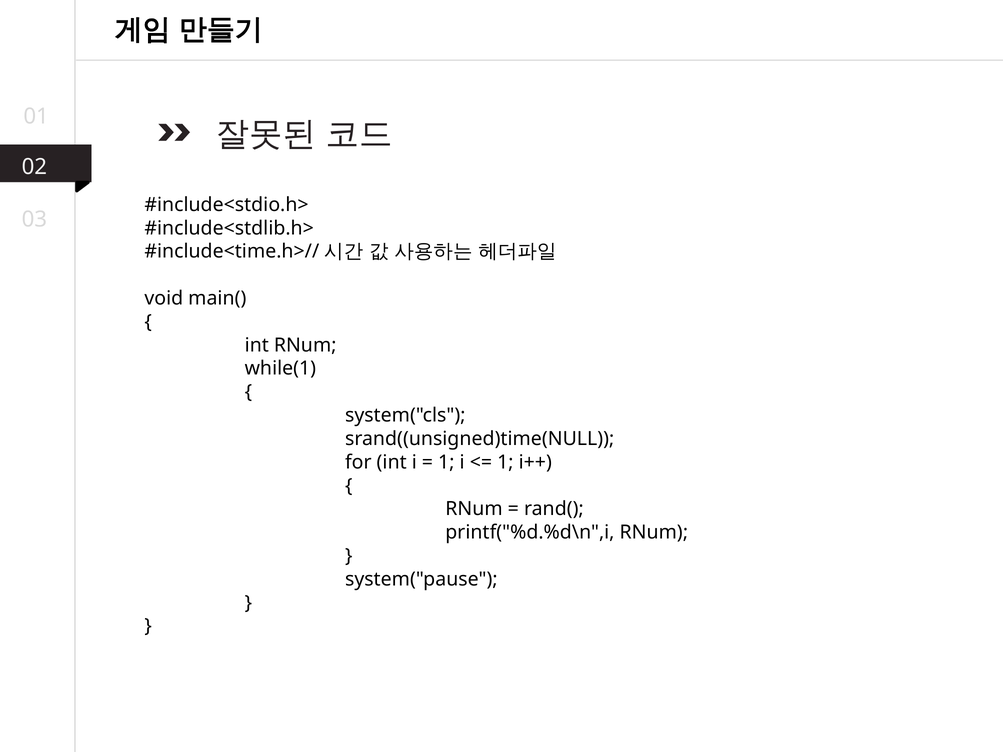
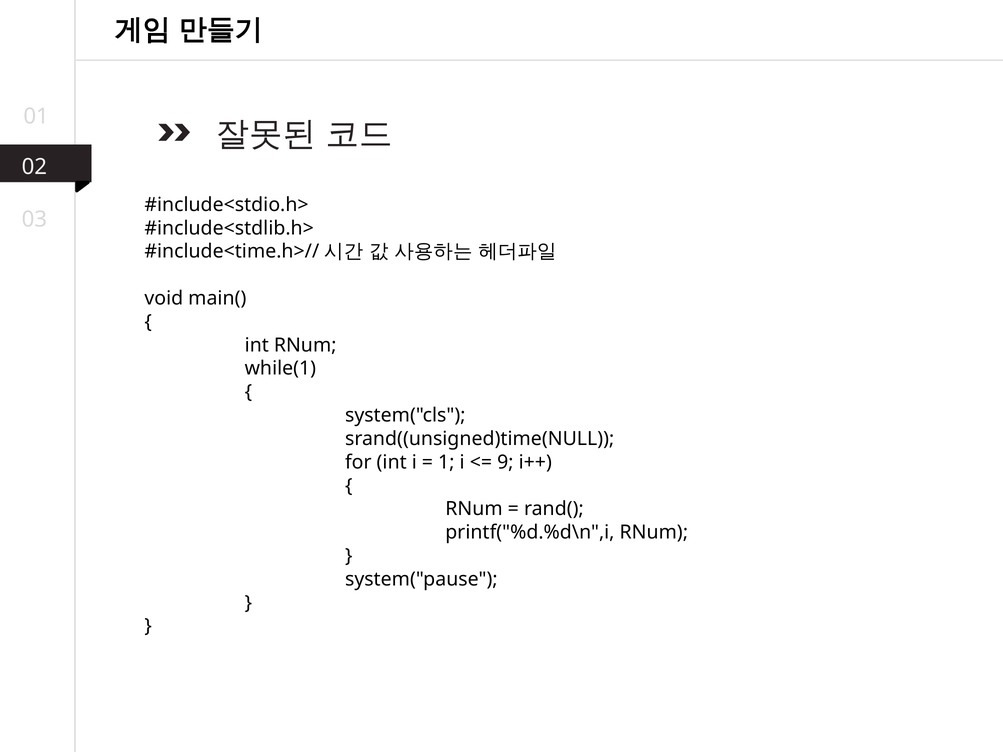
1: 1 -> 9 (505, 462)
